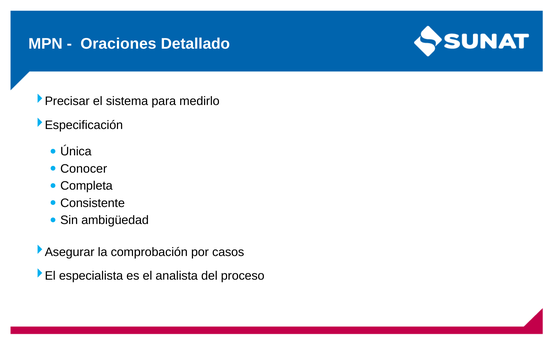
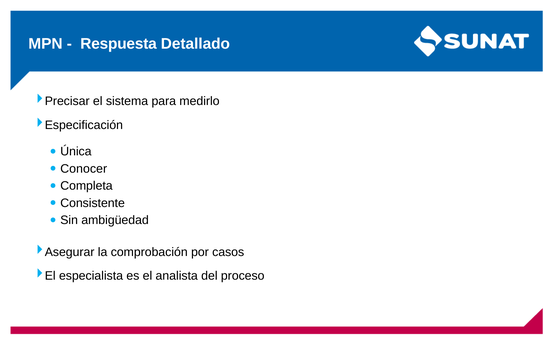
Oraciones: Oraciones -> Respuesta (119, 44)
